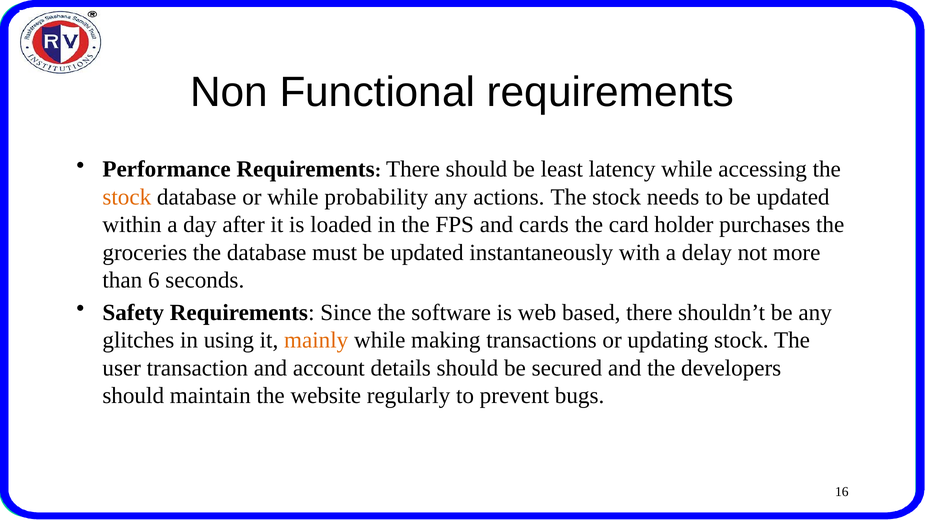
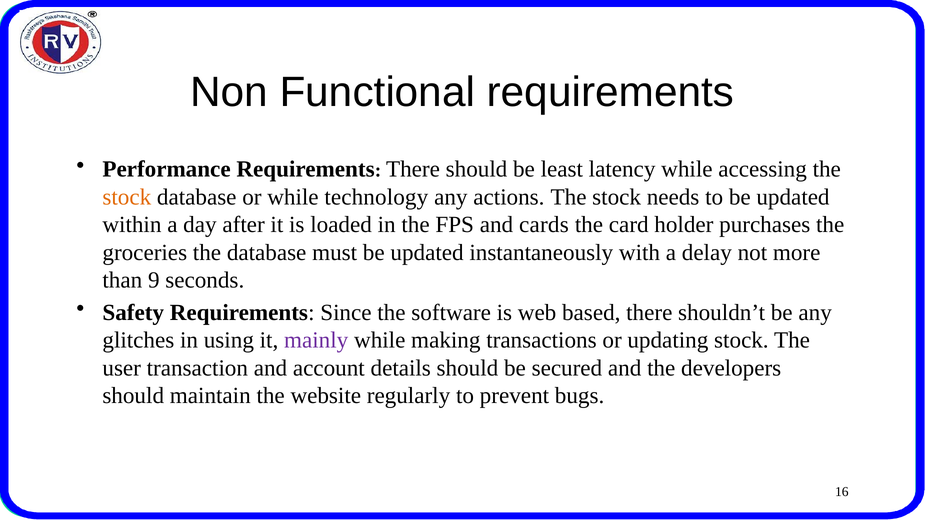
probability: probability -> technology (376, 197)
6: 6 -> 9 (154, 280)
mainly colour: orange -> purple (316, 340)
